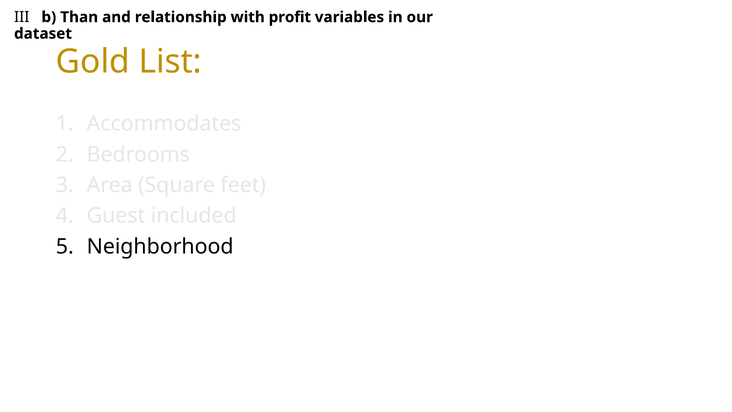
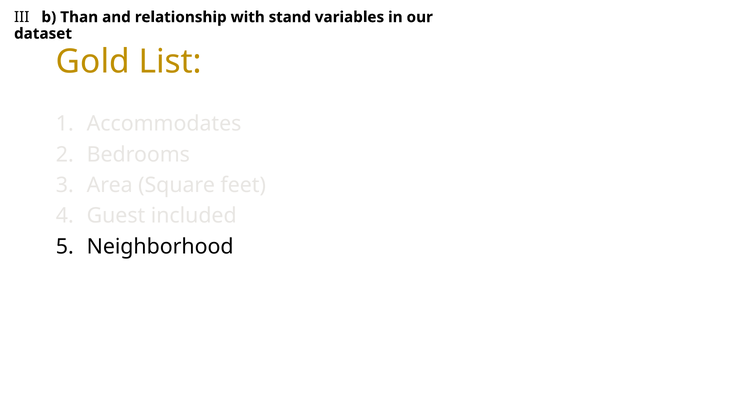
profit: profit -> stand (290, 17)
